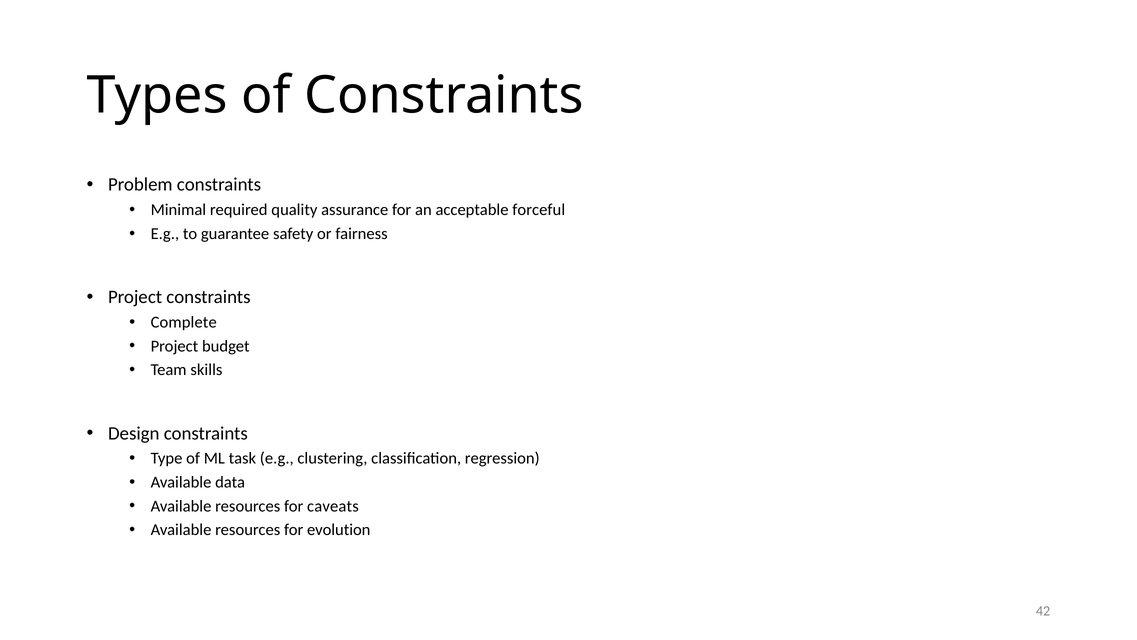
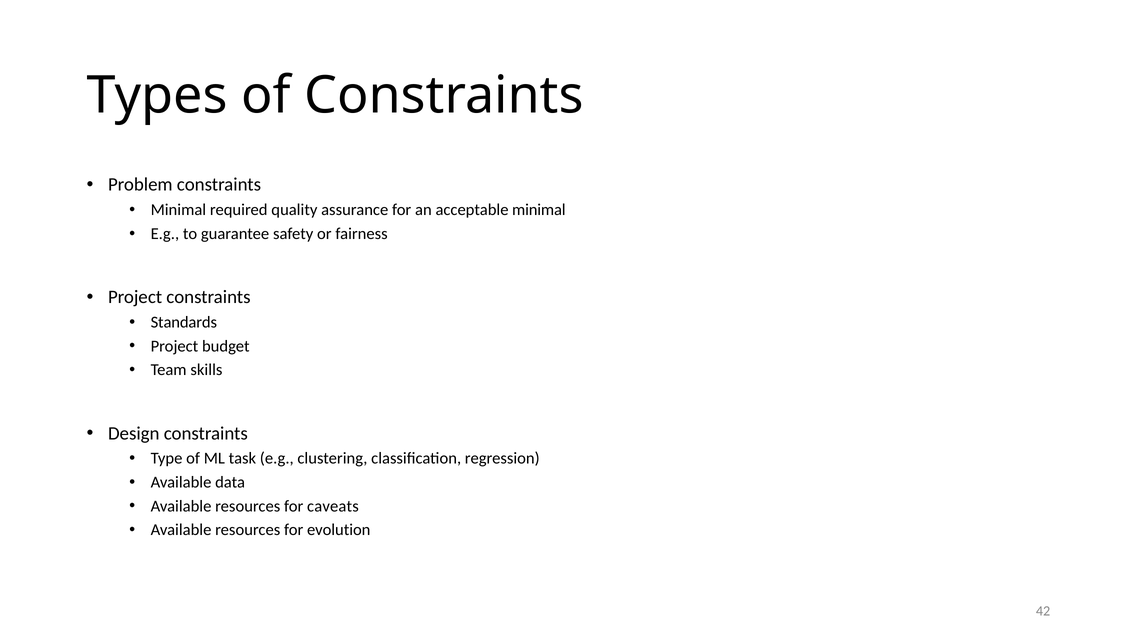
acceptable forceful: forceful -> minimal (539, 210)
Complete: Complete -> Standards (184, 322)
